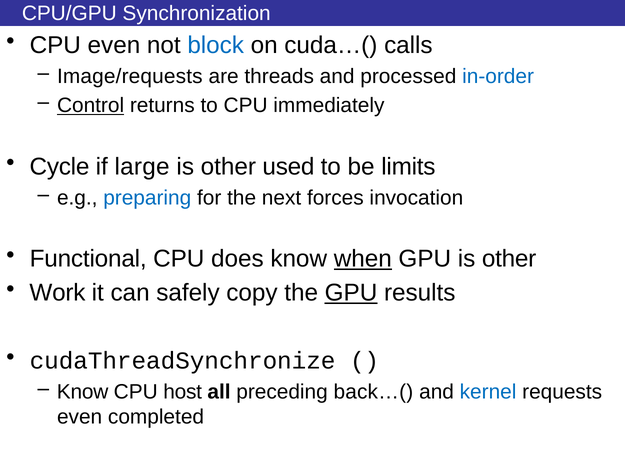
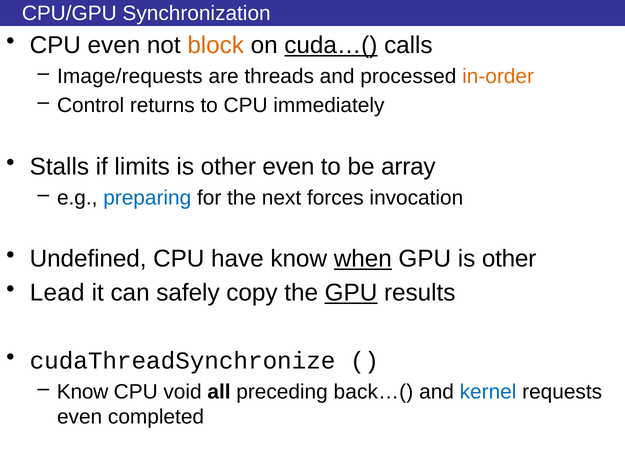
block colour: blue -> orange (216, 45)
cuda…( underline: none -> present (331, 45)
in-order colour: blue -> orange (498, 76)
Control underline: present -> none (91, 106)
Cycle: Cycle -> Stalls (59, 167)
large: large -> limits (142, 167)
other used: used -> even (288, 167)
limits: limits -> array (408, 167)
Functional: Functional -> Undefined (88, 259)
does: does -> have (237, 259)
Work: Work -> Lead (57, 293)
host: host -> void (183, 393)
